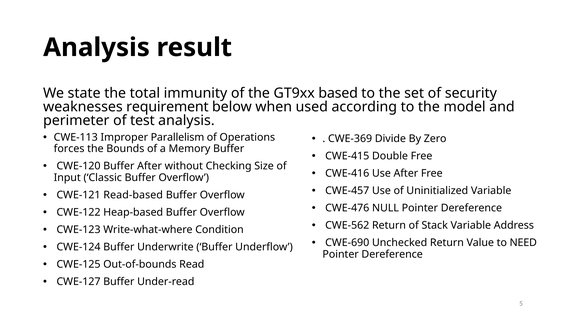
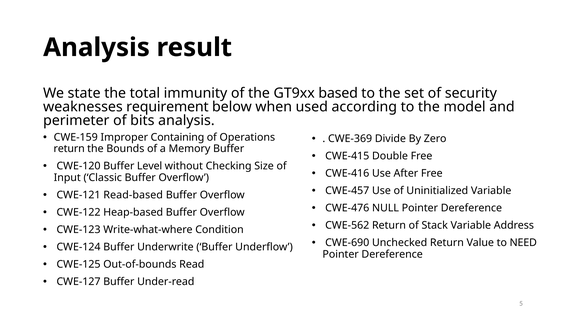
test: test -> bits (142, 121)
CWE-113: CWE-113 -> CWE-159 (76, 137)
Parallelism: Parallelism -> Containing (177, 137)
forces: forces -> return (69, 149)
Buffer After: After -> Level (150, 166)
